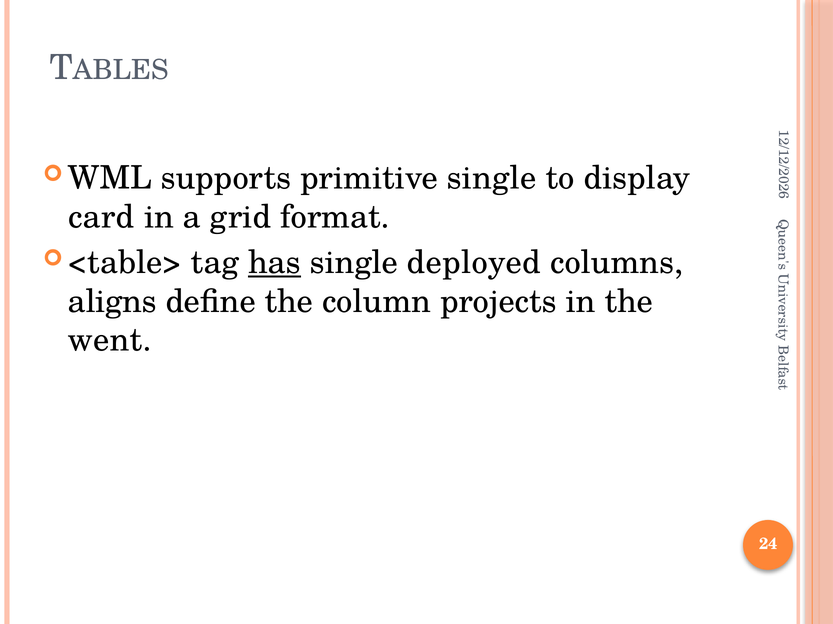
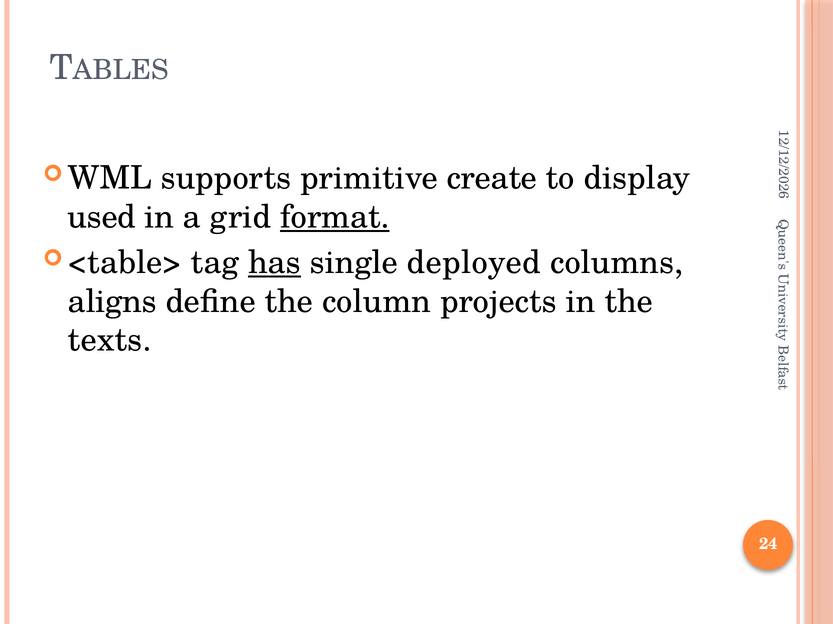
primitive single: single -> create (492, 178)
card: card -> used (102, 217)
format underline: none -> present (335, 217)
went: went -> texts (110, 341)
